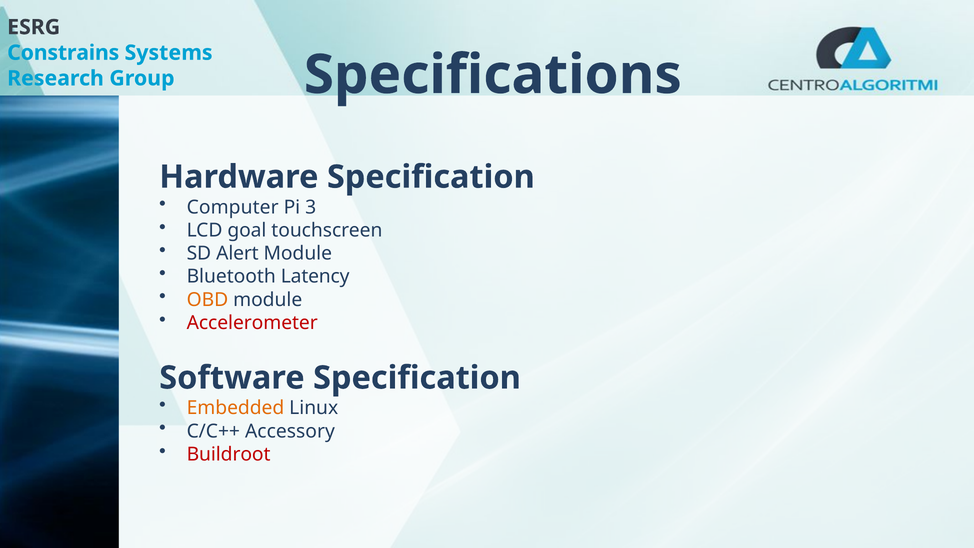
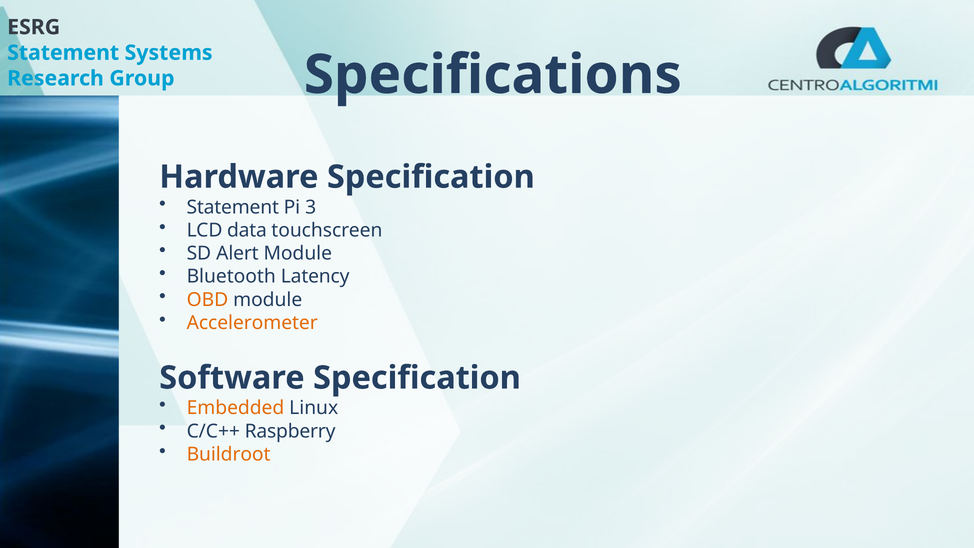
Constrains: Constrains -> Statement (63, 53)
Computer: Computer -> Statement (233, 207)
goal: goal -> data (247, 230)
Accelerometer colour: red -> orange (252, 323)
Accessory: Accessory -> Raspberry (290, 431)
Buildroot colour: red -> orange (229, 454)
